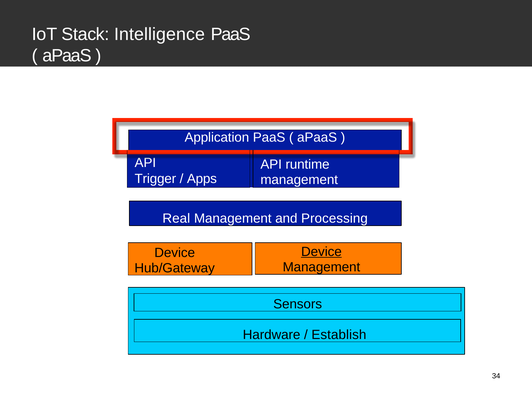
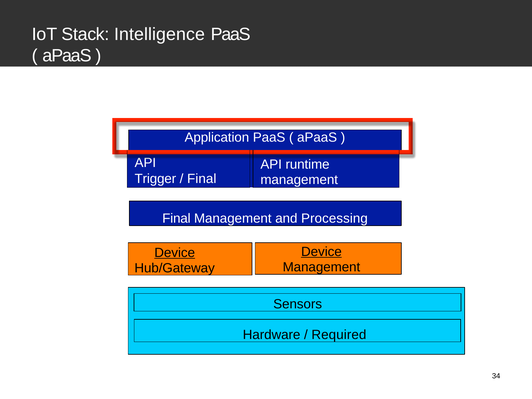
Apps: Apps -> Final (202, 179)
Real: Real -> Final (176, 219)
Device underline: none -> present (175, 253)
Establish: Establish -> Required (339, 335)
